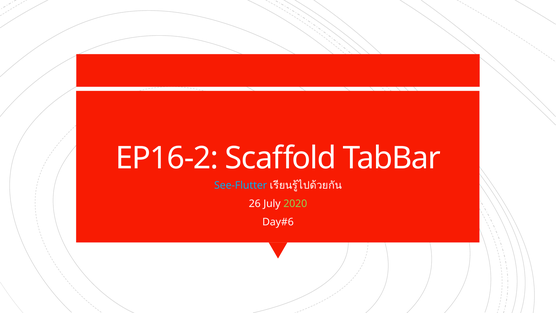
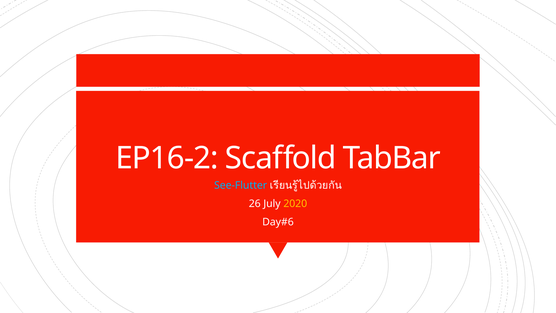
2020 colour: light green -> yellow (295, 203)
